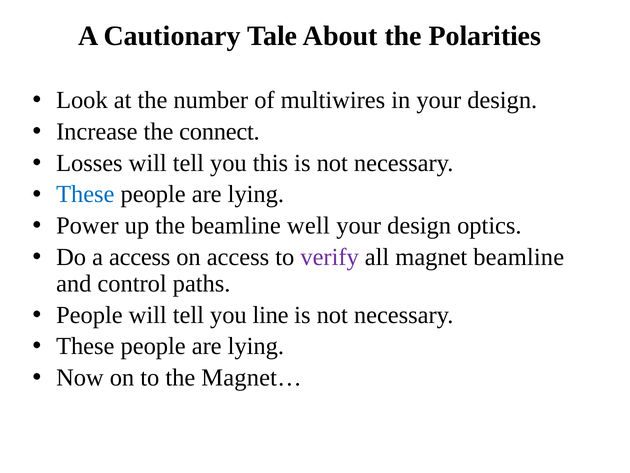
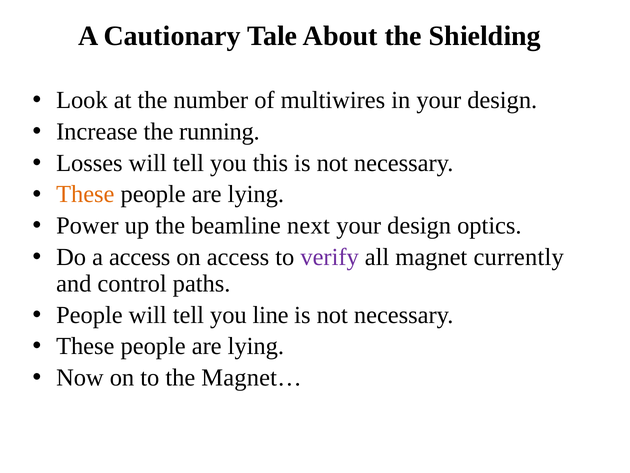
Polarities: Polarities -> Shielding (485, 36)
connect: connect -> running (219, 132)
These colour: blue -> orange (85, 194)
well: well -> next (308, 226)
magnet beamline: beamline -> currently (519, 257)
